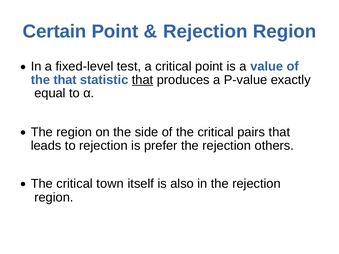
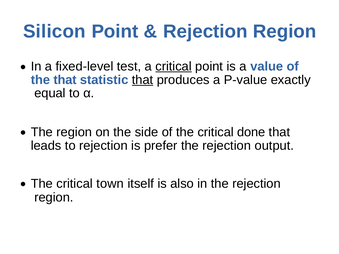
Certain: Certain -> Silicon (54, 31)
critical underline: none -> present (174, 67)
pairs: pairs -> done (251, 132)
others: others -> output (274, 146)
